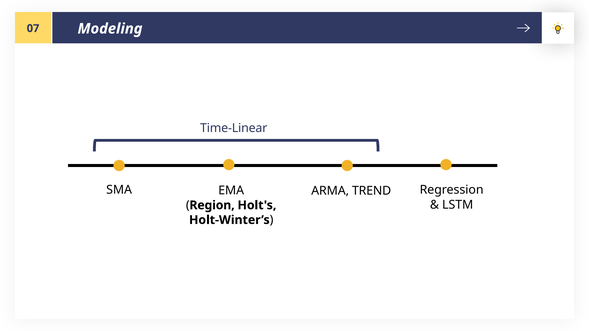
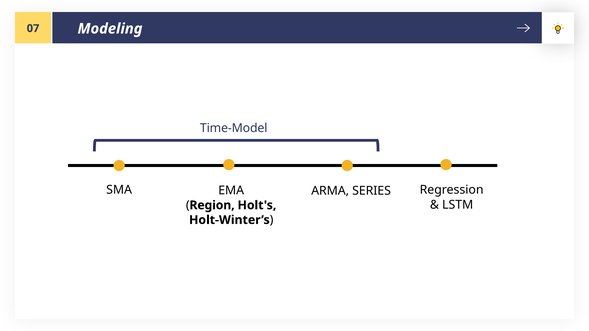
Time-Linear: Time-Linear -> Time-Model (234, 128)
TREND: TREND -> SERIES (372, 191)
